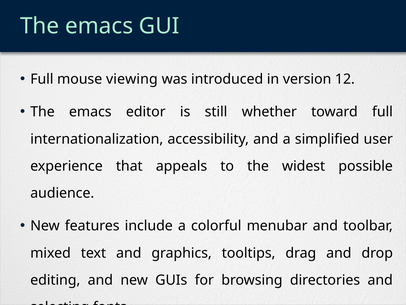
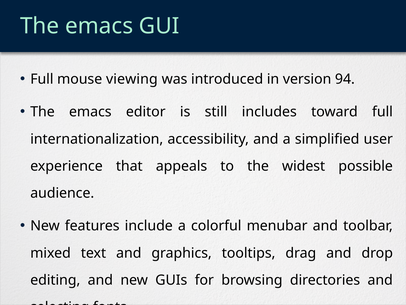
12: 12 -> 94 (345, 79)
whether: whether -> includes (269, 112)
